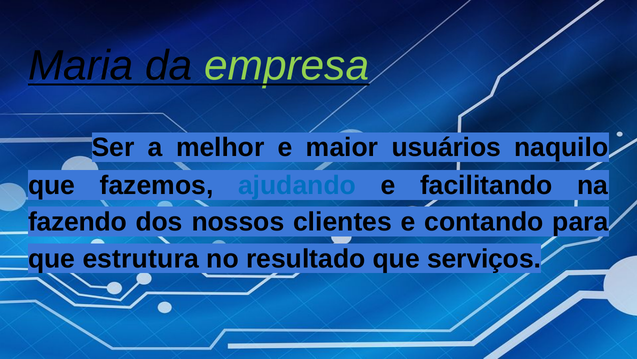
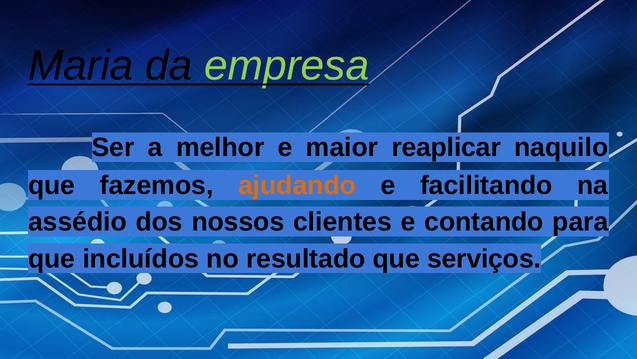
usuários: usuários -> reaplicar (446, 147)
ajudando colour: blue -> orange (297, 185)
fazendo: fazendo -> assédio (77, 222)
estrutura: estrutura -> incluídos (141, 258)
